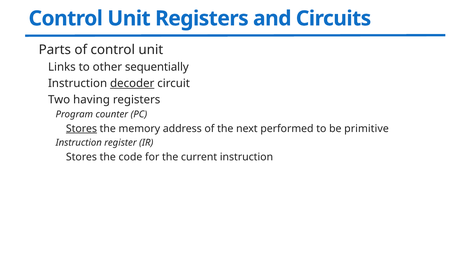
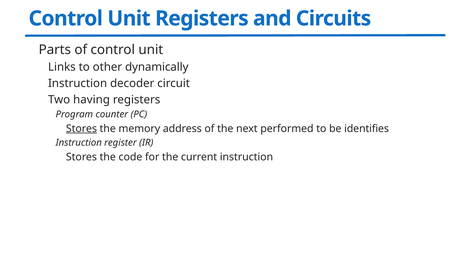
sequentially: sequentially -> dynamically (157, 67)
decoder underline: present -> none (132, 83)
primitive: primitive -> identifies (367, 129)
